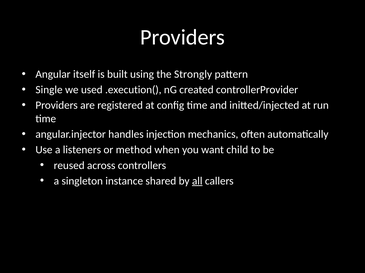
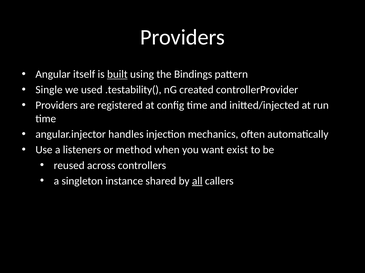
built underline: none -> present (117, 74)
Strongly: Strongly -> Bindings (193, 74)
.execution(: .execution( -> .testability( (133, 90)
child: child -> exist (237, 150)
